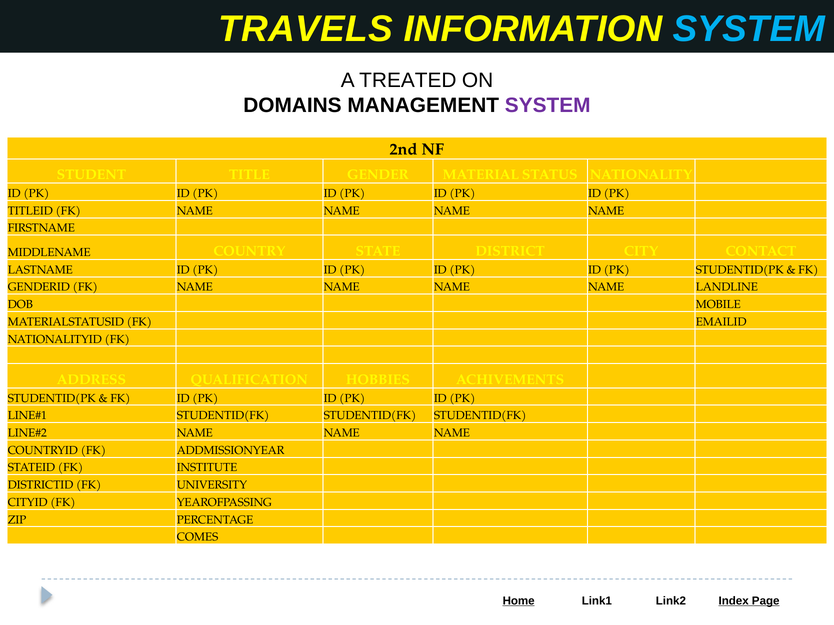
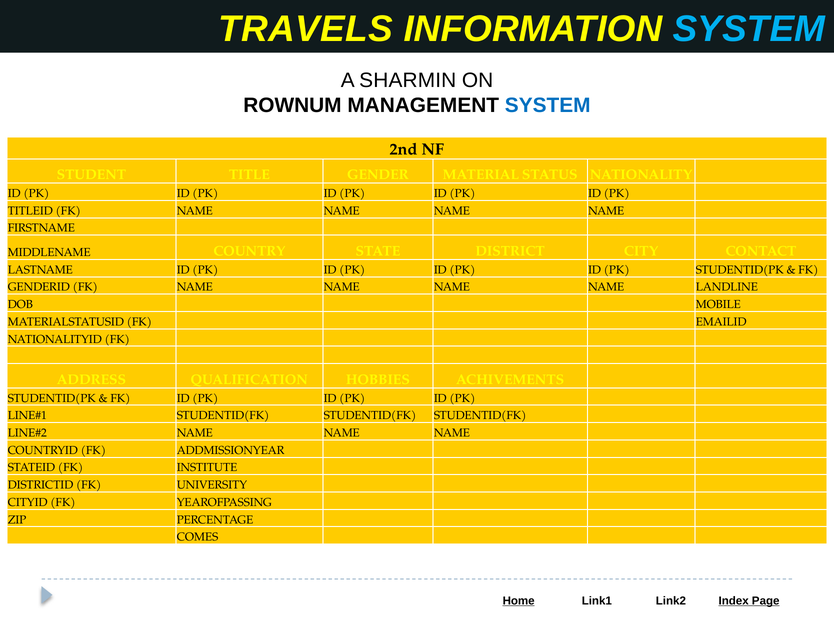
TREATED: TREATED -> SHARMIN (408, 81)
DOMAINS: DOMAINS -> ROWNUM (292, 106)
SYSTEM colour: purple -> blue (548, 106)
